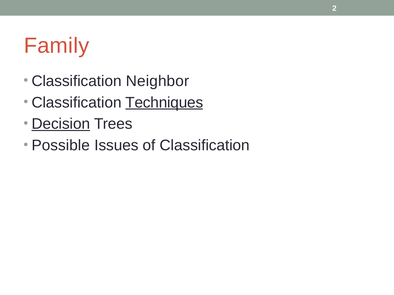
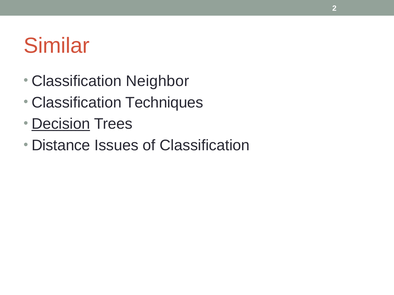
Family: Family -> Similar (57, 46)
Techniques underline: present -> none (164, 103)
Possible: Possible -> Distance (61, 146)
